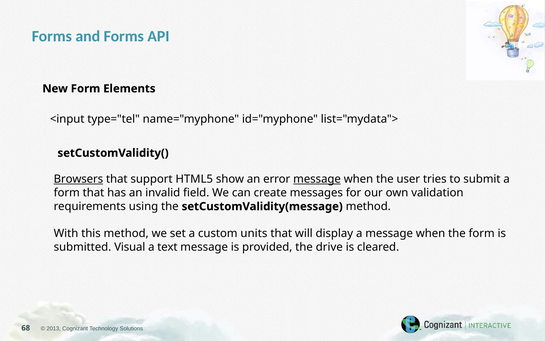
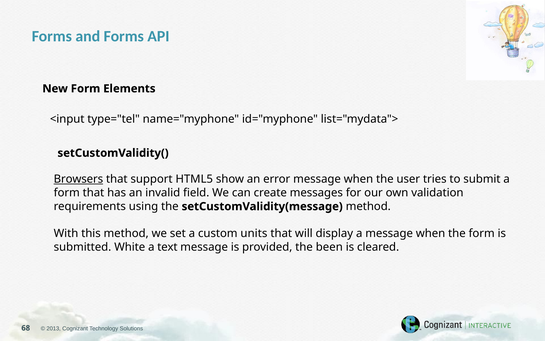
message underline: present -> none (317, 179)
Visual: Visual -> White (130, 247)
drive: drive -> been (329, 247)
